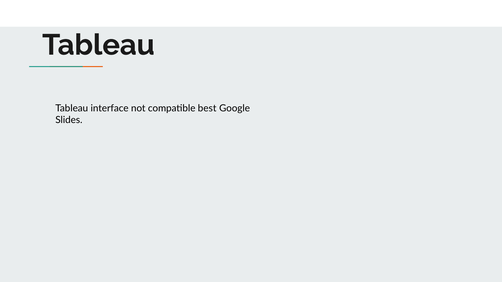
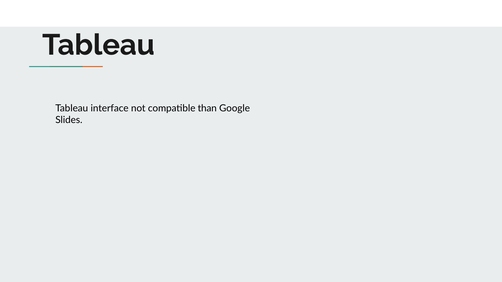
best: best -> than (207, 108)
